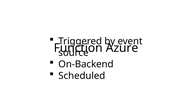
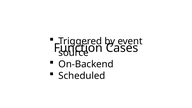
Azure: Azure -> Cases (122, 48)
